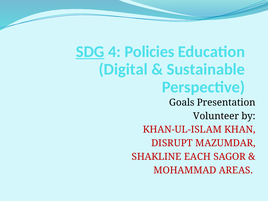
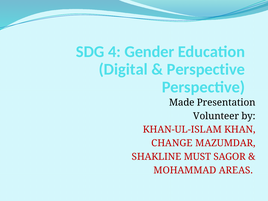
SDG underline: present -> none (90, 52)
Policies: Policies -> Gender (149, 52)
Sustainable: Sustainable -> Perspective (206, 69)
Goals: Goals -> Made (182, 102)
DISRUPT: DISRUPT -> CHANGE (172, 143)
EACH: EACH -> MUST (197, 157)
